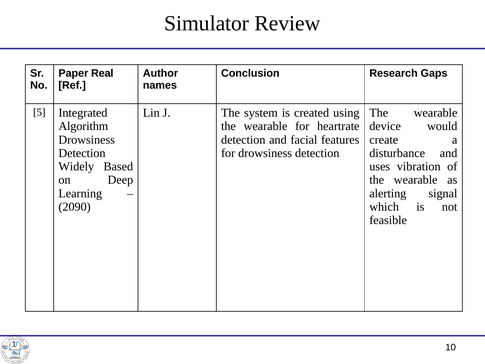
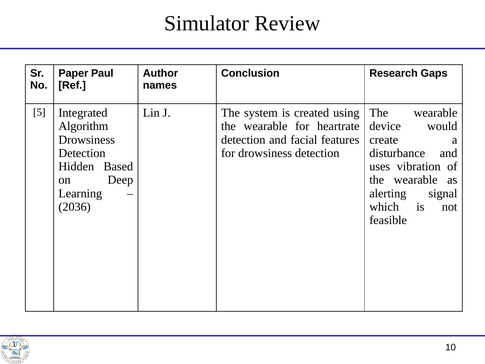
Real: Real -> Paul (102, 73)
Widely: Widely -> Hidden (76, 166)
2090: 2090 -> 2036 (75, 207)
